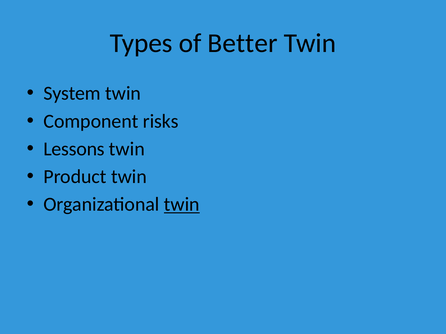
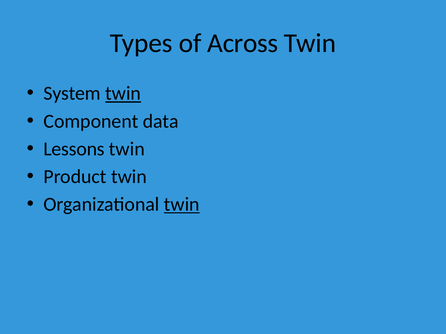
Better: Better -> Across (243, 43)
twin underline: none -> present (123, 94)
risks: risks -> data (161, 121)
